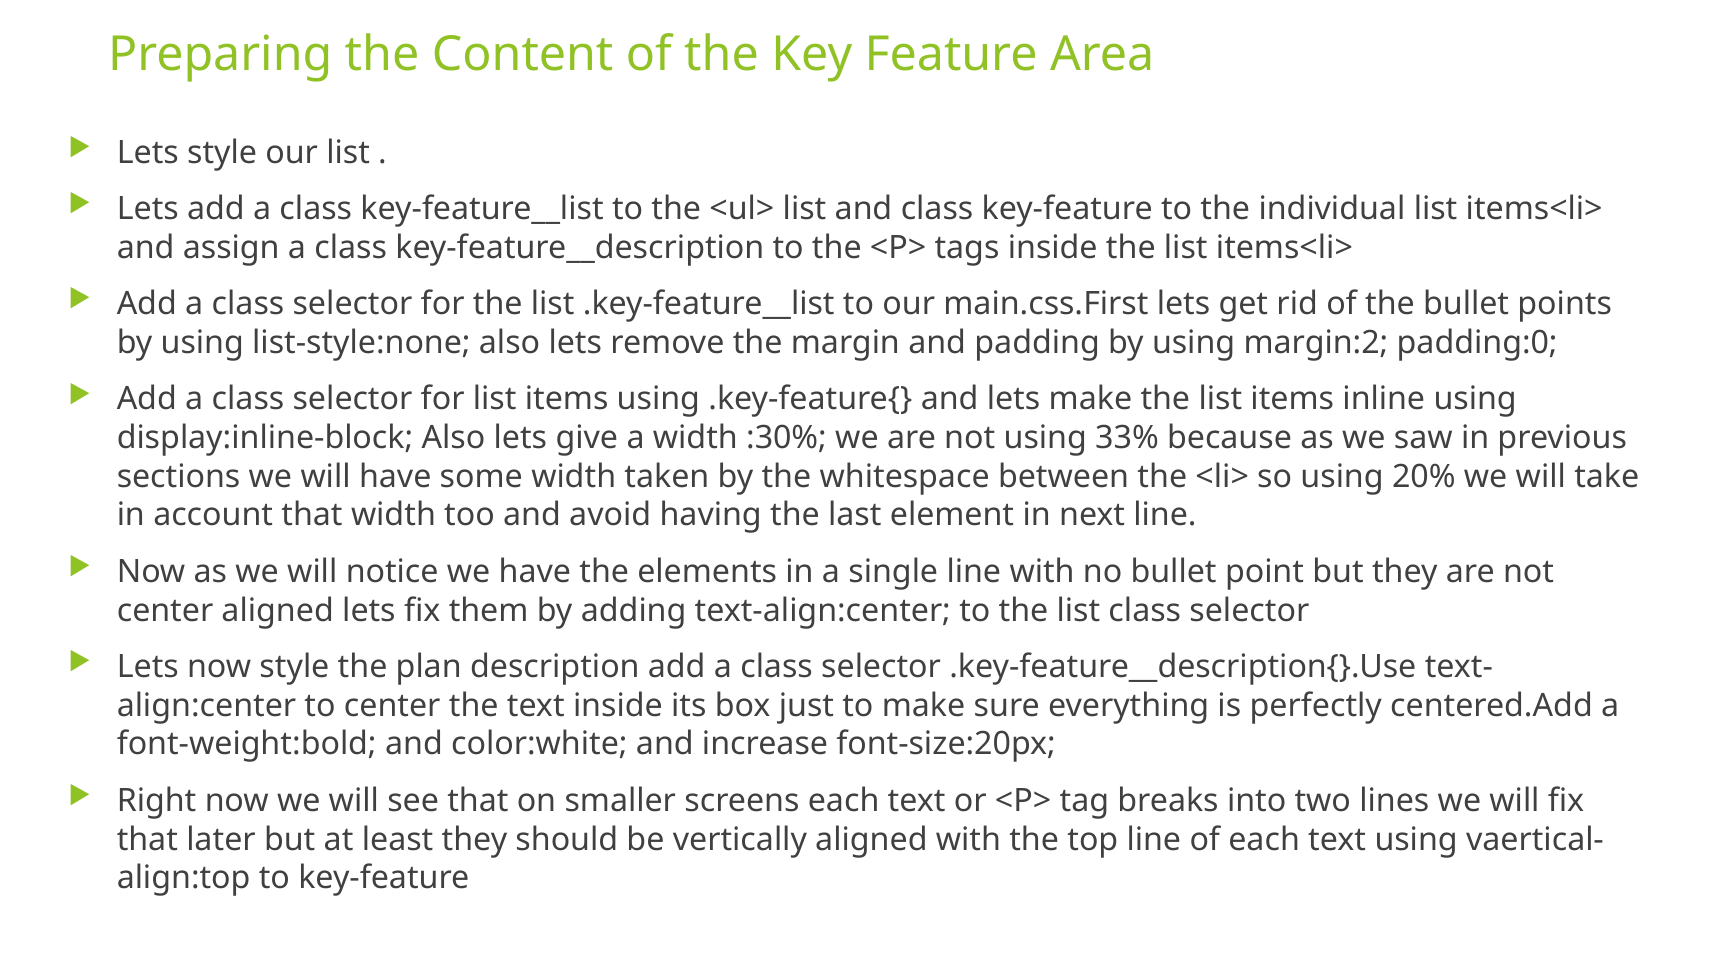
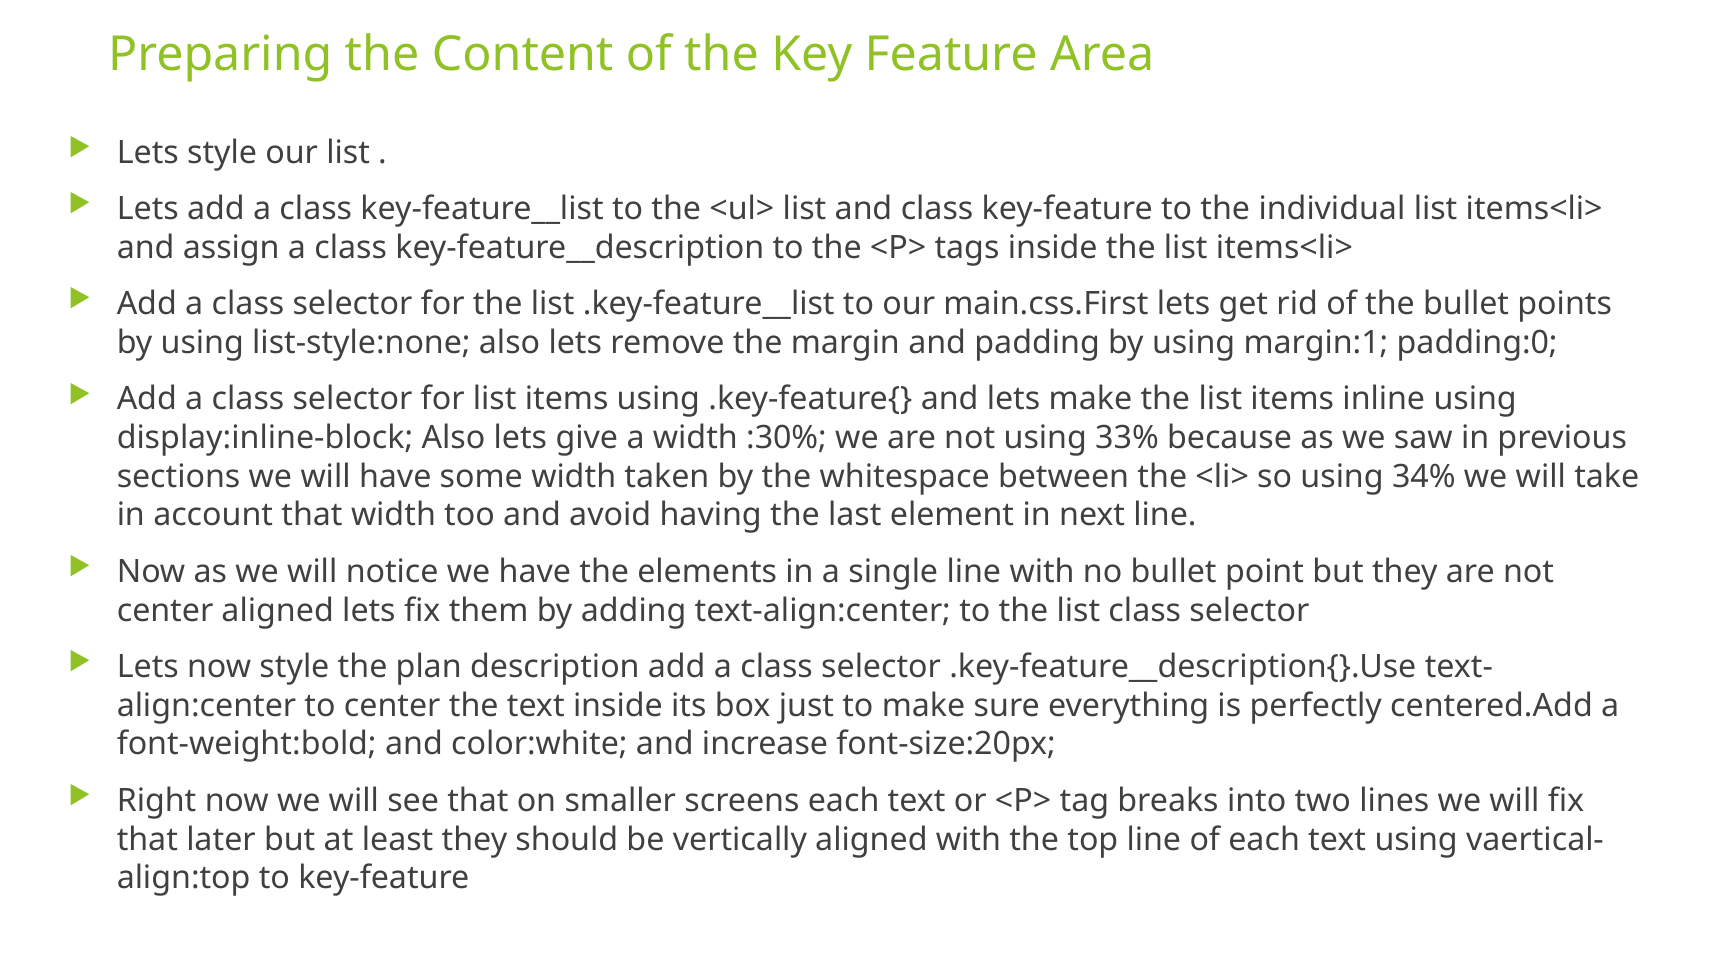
margin:2: margin:2 -> margin:1 (1316, 343)
20%: 20% -> 34% (1424, 476)
